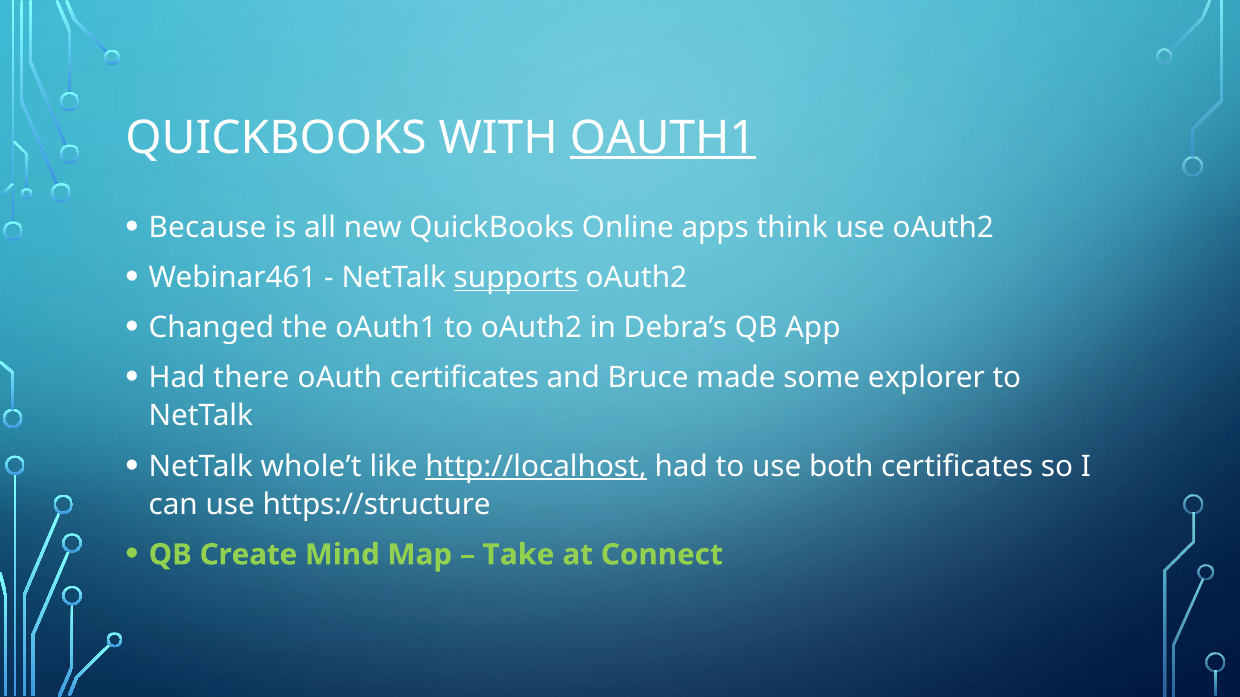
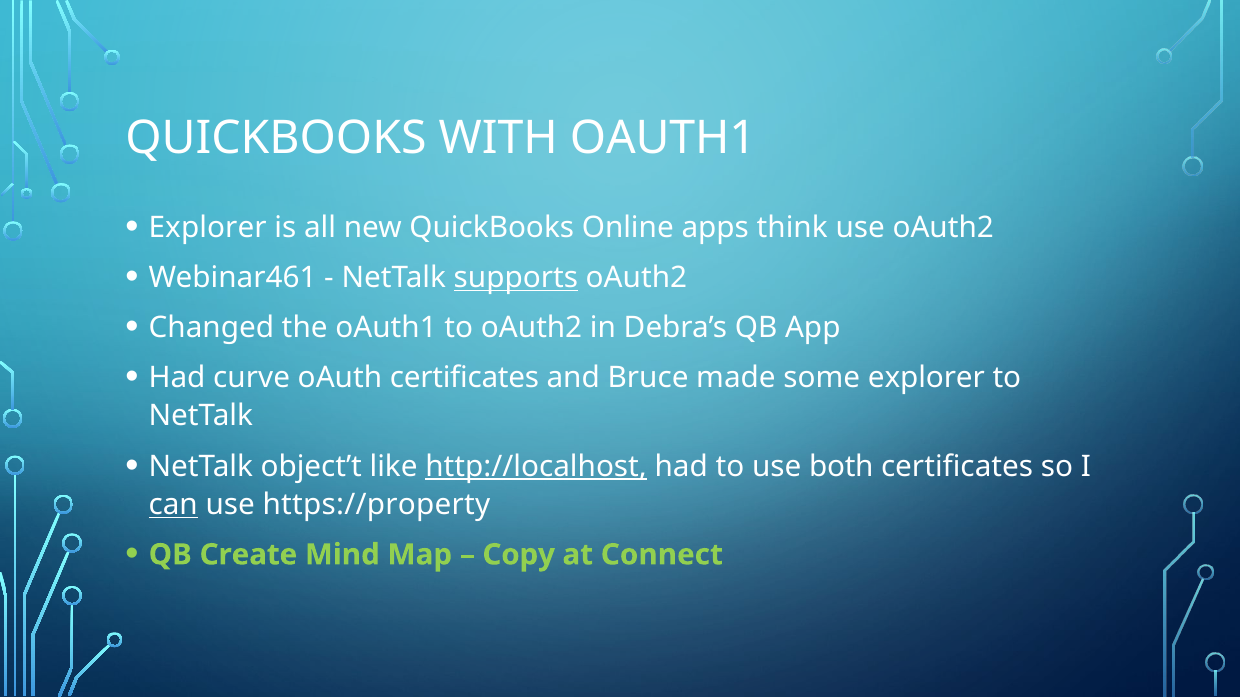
OAUTH1 underline: present -> none (663, 138)
Because: Because -> Explorer (208, 228)
there: there -> curve (252, 378)
whole’t: whole’t -> object’t (311, 467)
can underline: none -> present (173, 505)
https://structure: https://structure -> https://property (376, 505)
Take: Take -> Copy (519, 555)
